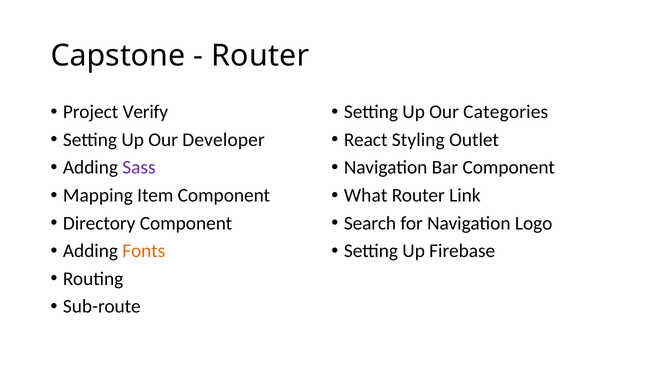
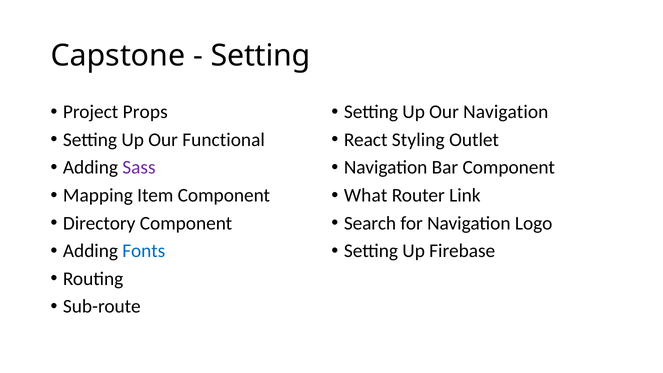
Router: Router -> Setting (261, 56)
Verify: Verify -> Props (145, 112)
Our Categories: Categories -> Navigation (506, 112)
Developer: Developer -> Functional (224, 140)
Fonts colour: orange -> blue (144, 251)
